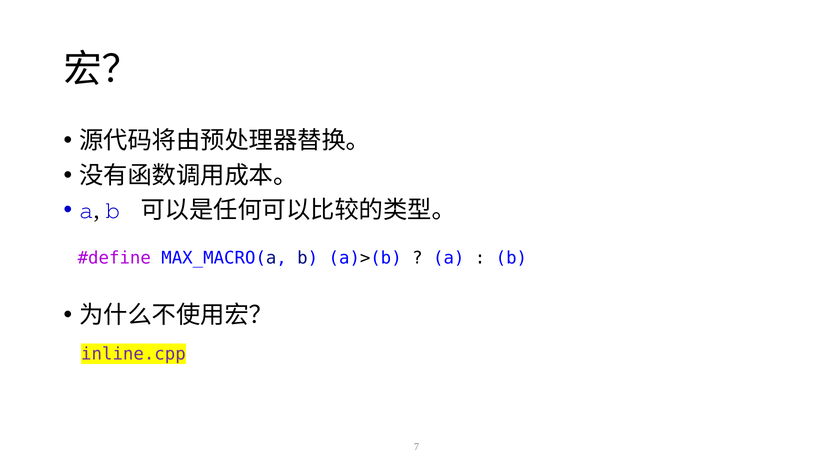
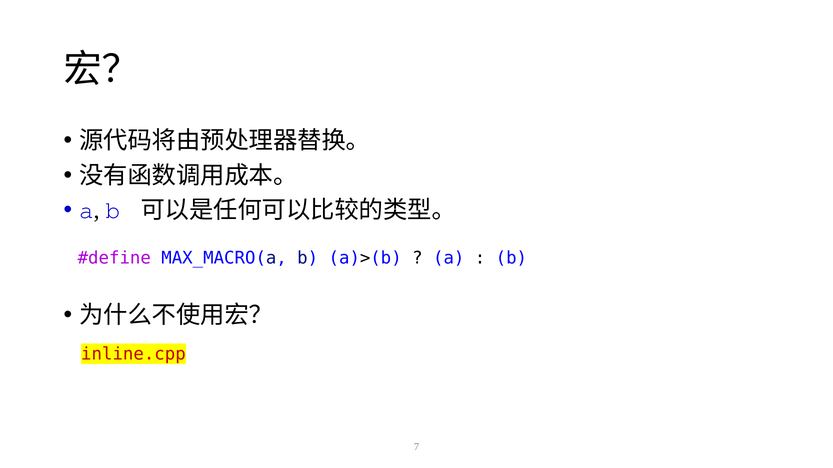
inline.cpp colour: purple -> red (133, 355)
